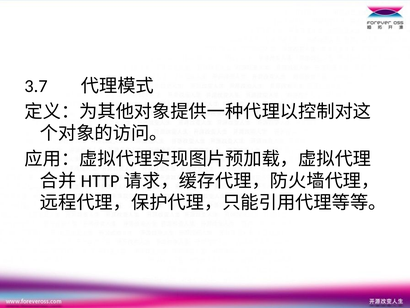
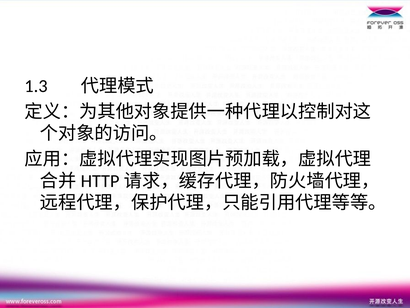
3.7: 3.7 -> 1.3 (36, 86)
